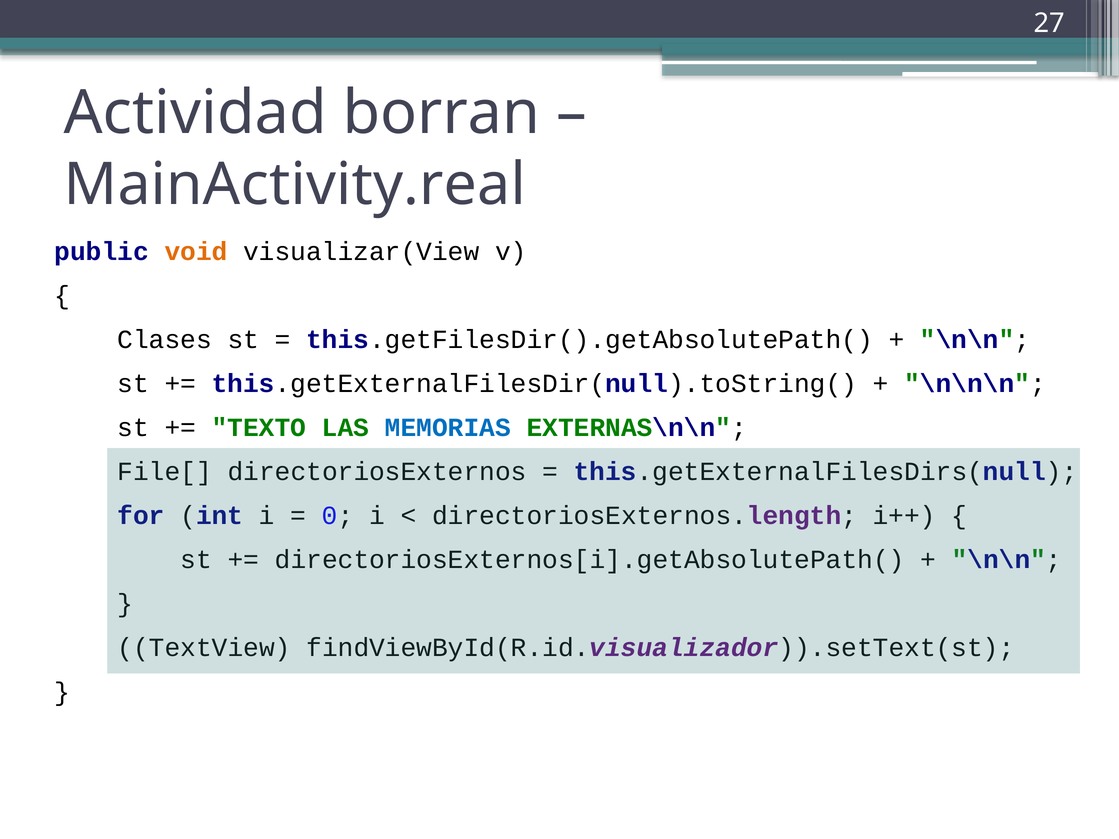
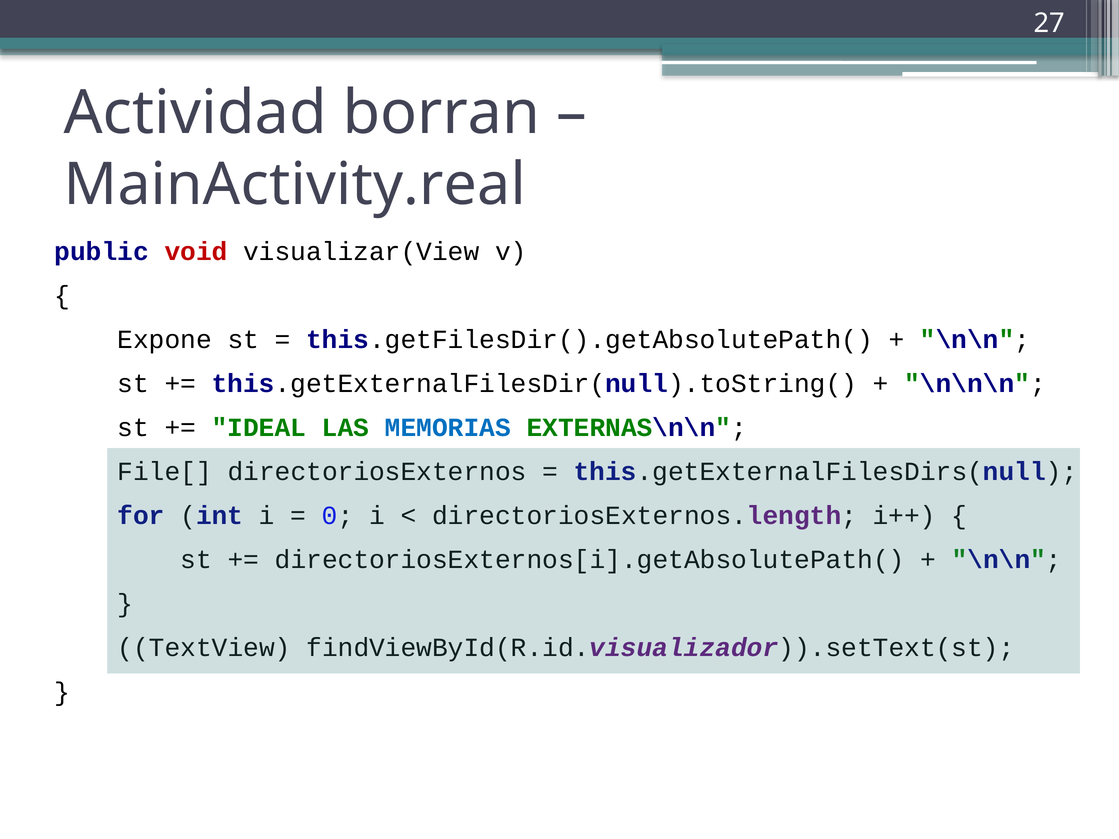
void colour: orange -> red (196, 252)
Clases: Clases -> Expone (165, 340)
TEXTO: TEXTO -> IDEAL (259, 428)
